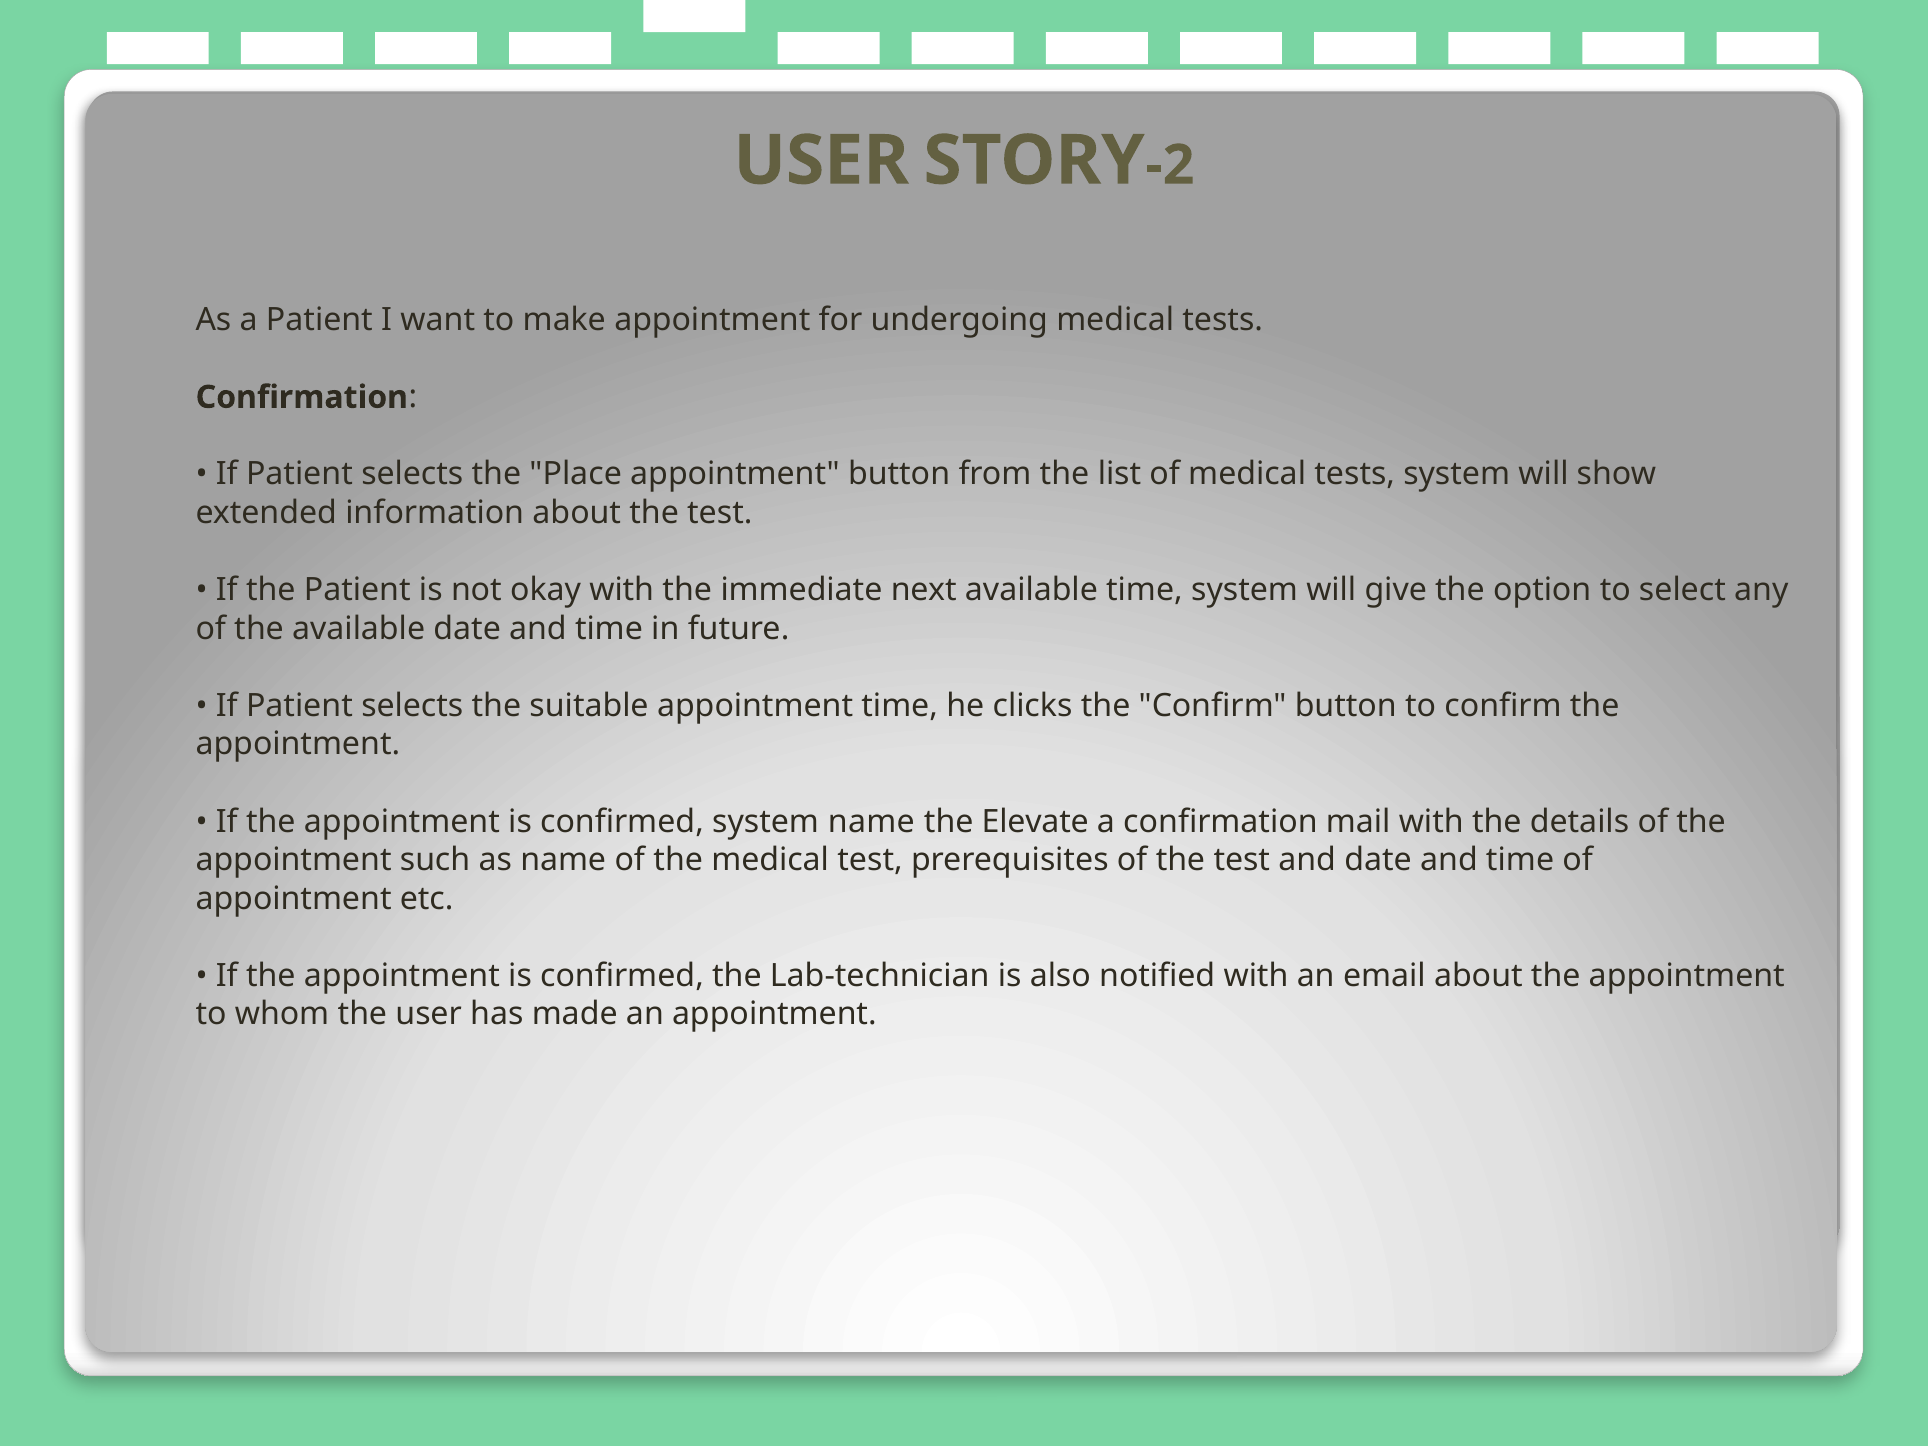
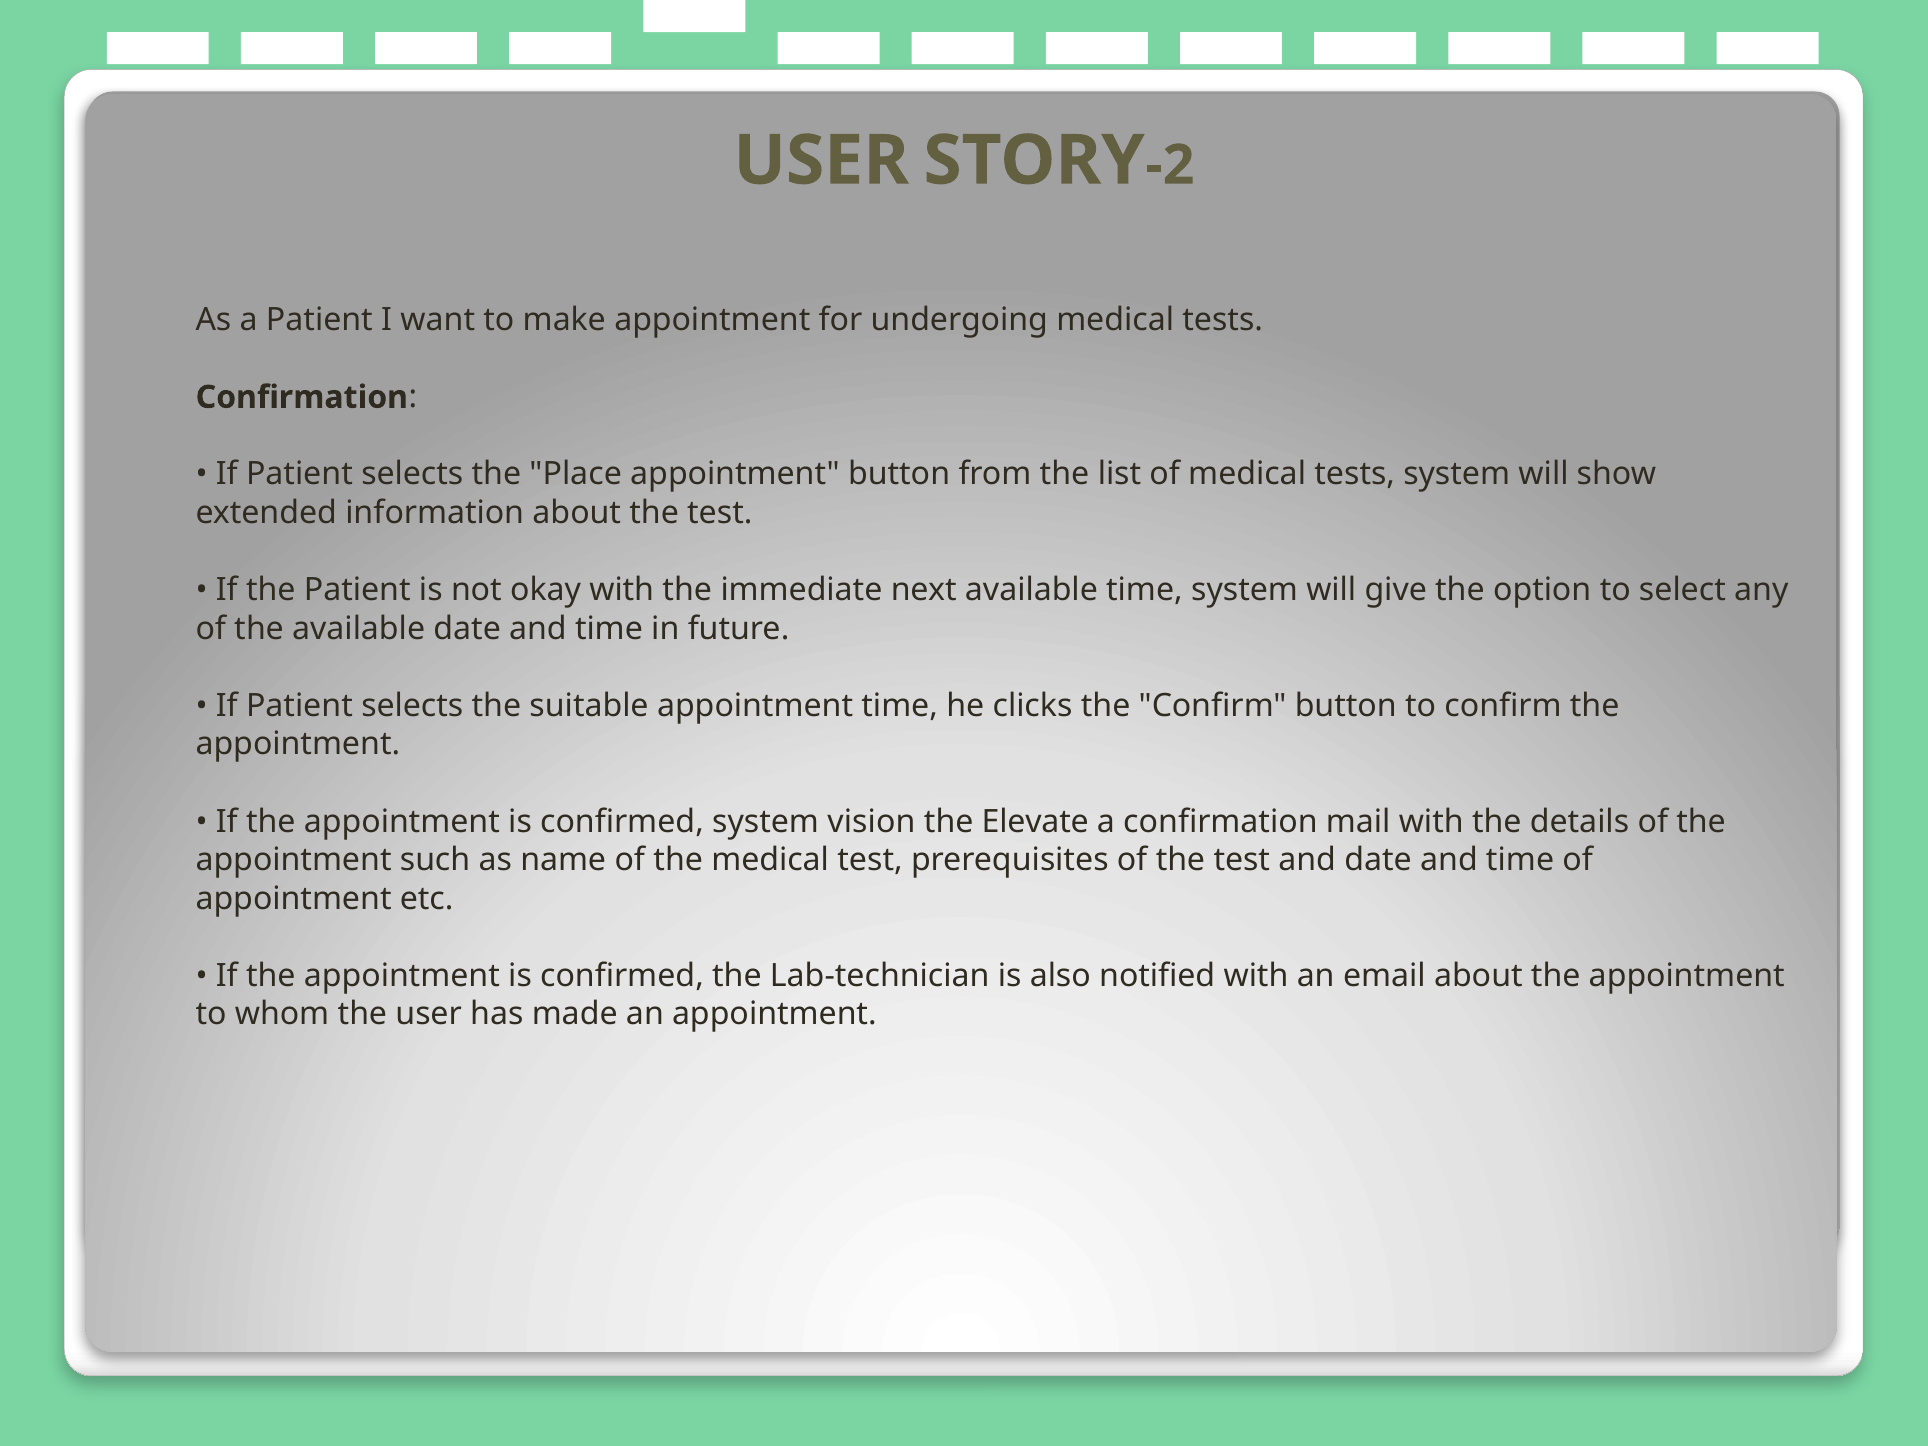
system name: name -> vision (871, 821)
